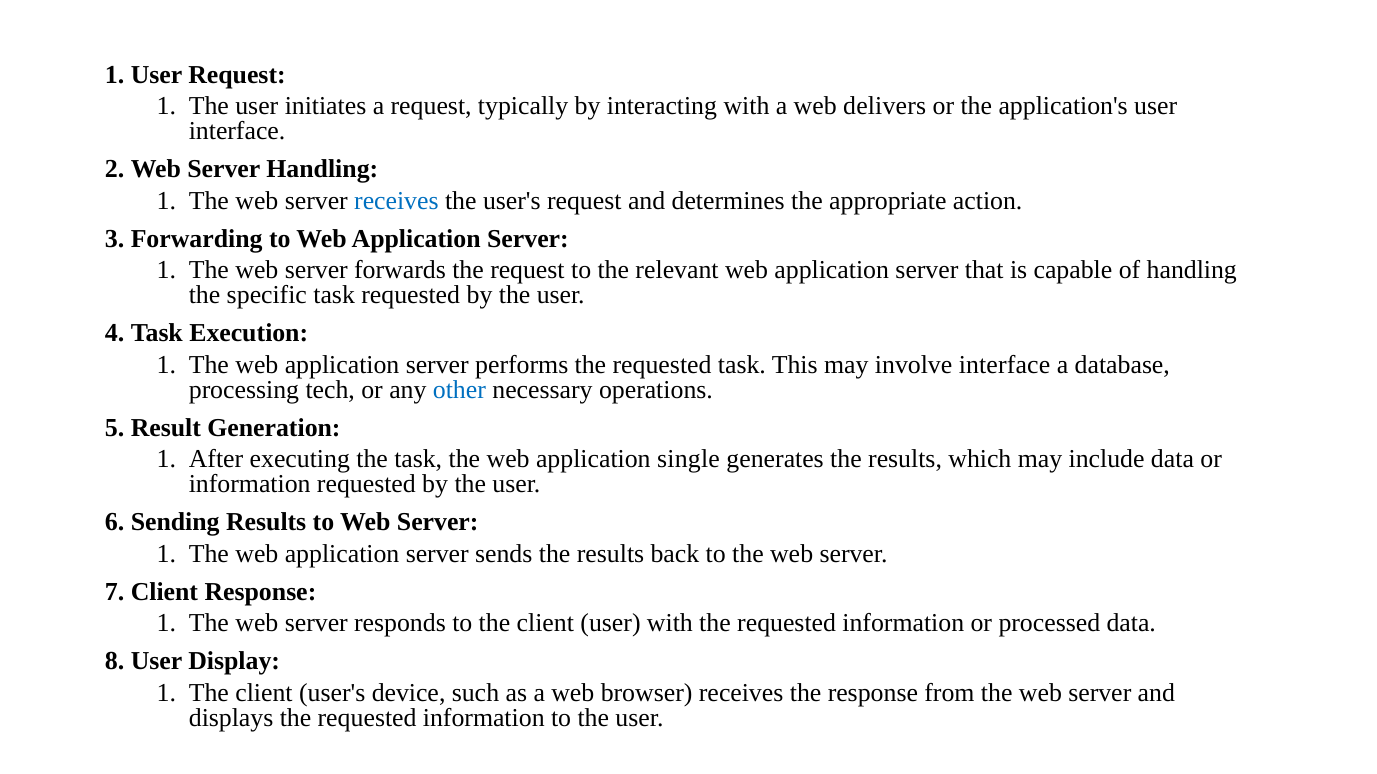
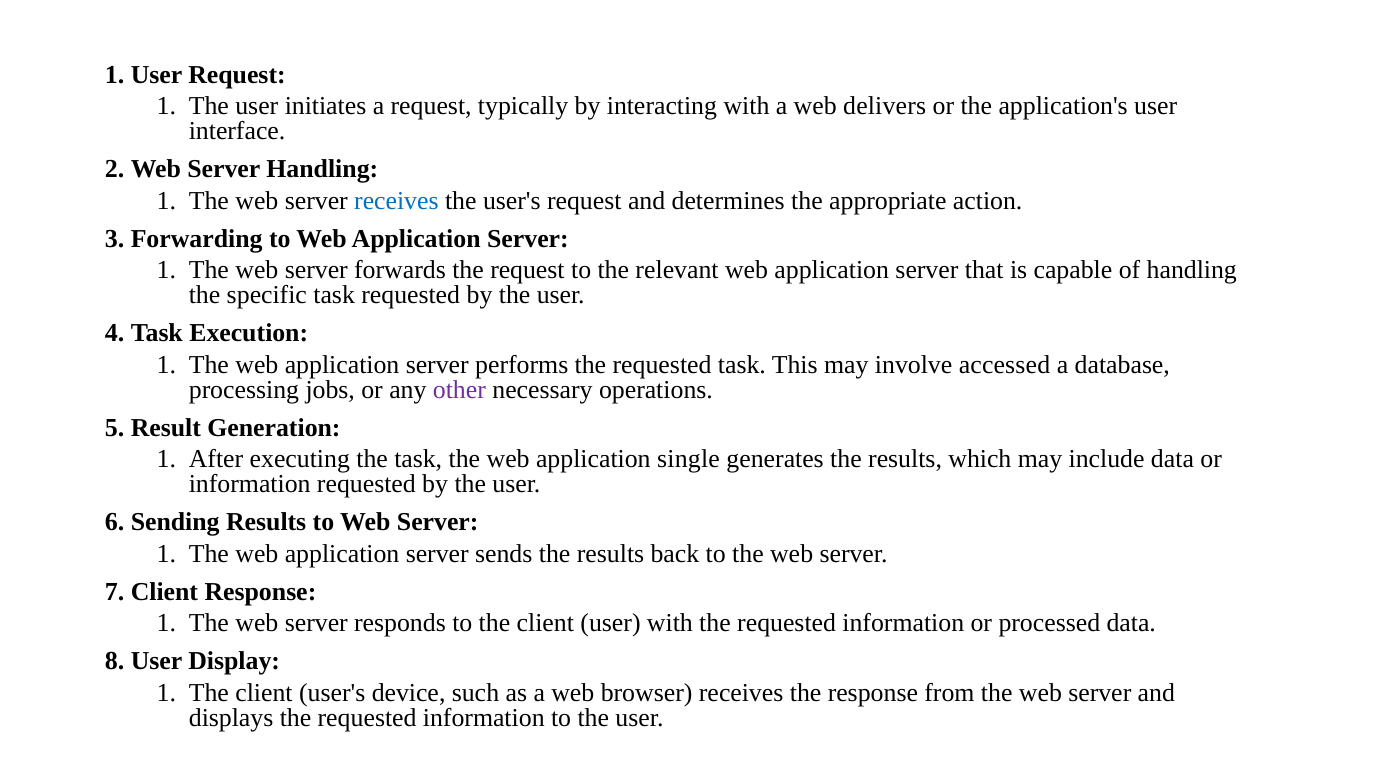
involve interface: interface -> accessed (1004, 365)
tech: tech -> jobs (330, 390)
other colour: blue -> purple (459, 390)
